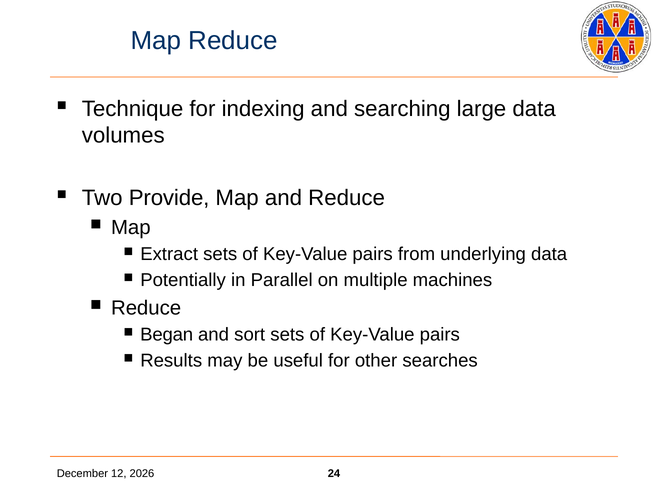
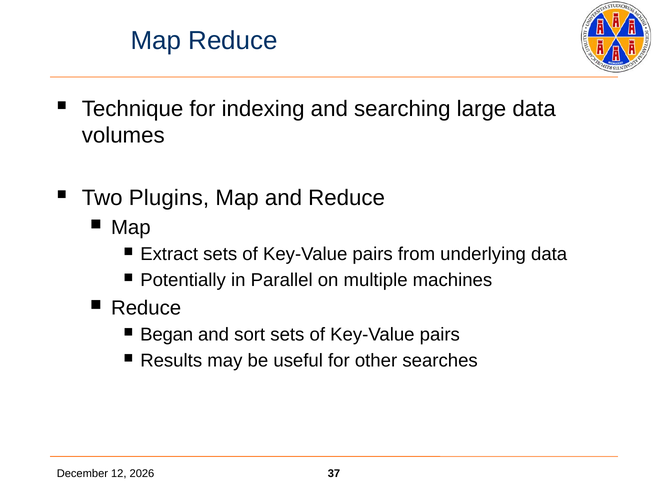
Provide: Provide -> Plugins (169, 198)
24: 24 -> 37 (334, 474)
